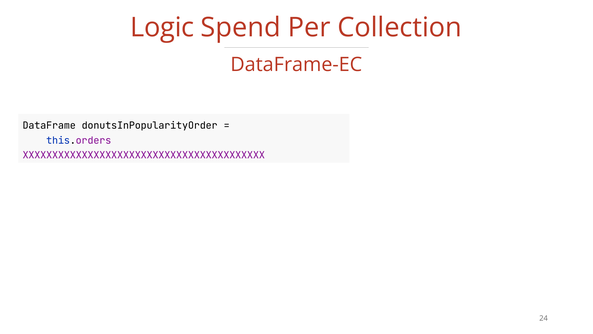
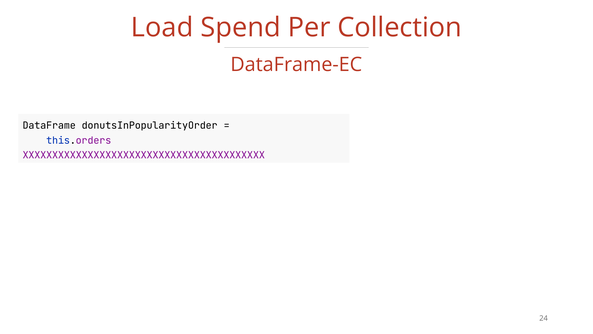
Logic: Logic -> Load (162, 28)
